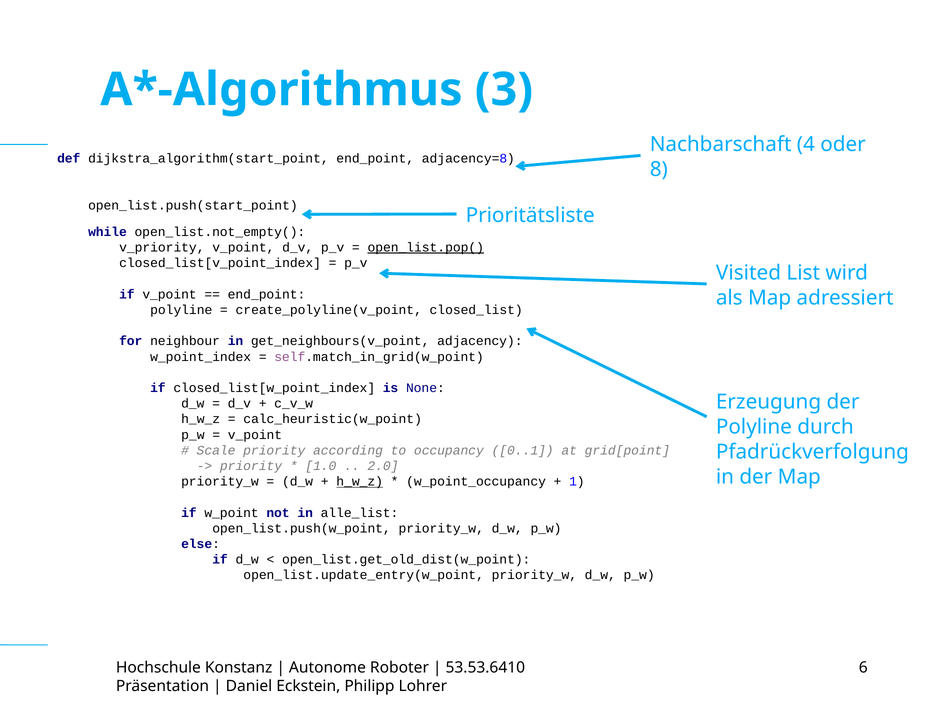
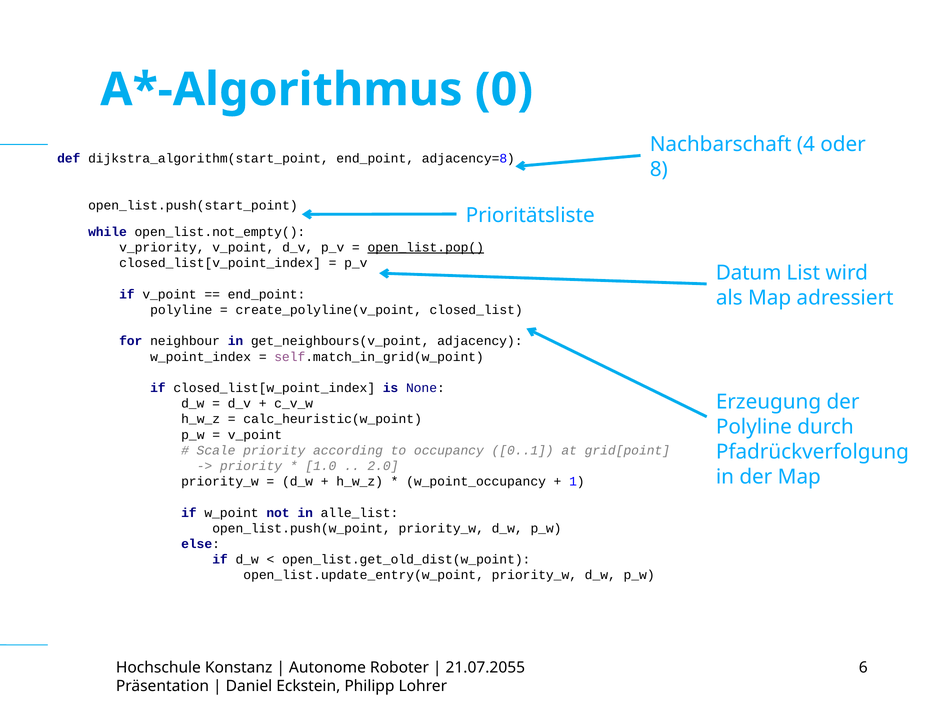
3: 3 -> 0 (504, 90)
Visited: Visited -> Datum (749, 273)
h_w_z underline: present -> none (360, 482)
53.53.6410: 53.53.6410 -> 21.07.2055 (485, 668)
